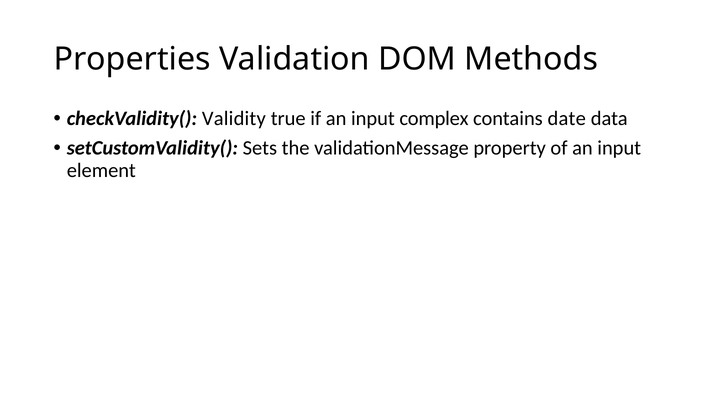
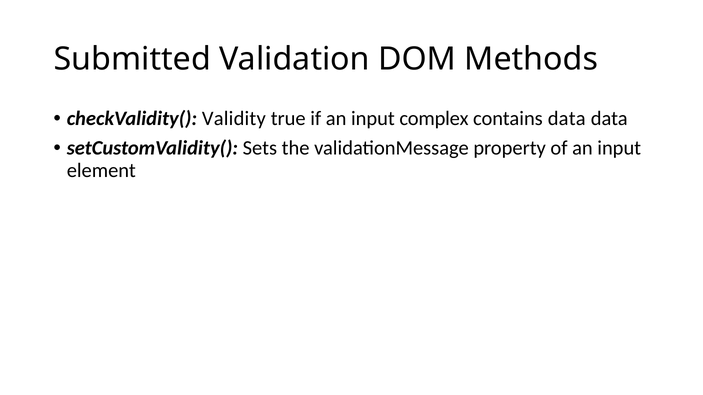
Properties: Properties -> Submitted (132, 59)
contains date: date -> data (567, 119)
